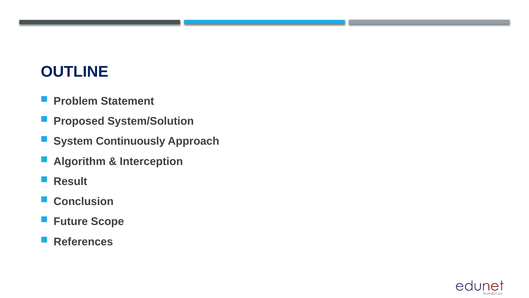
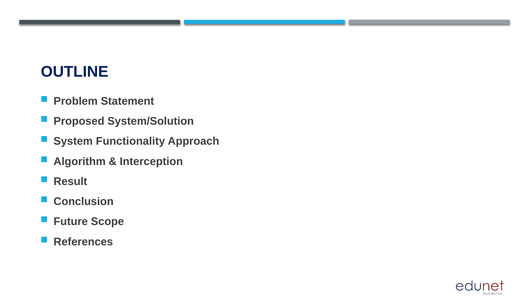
Continuously: Continuously -> Functionality (130, 141)
